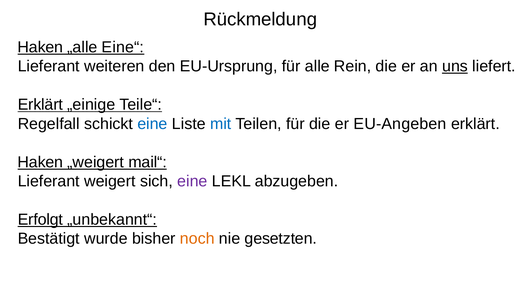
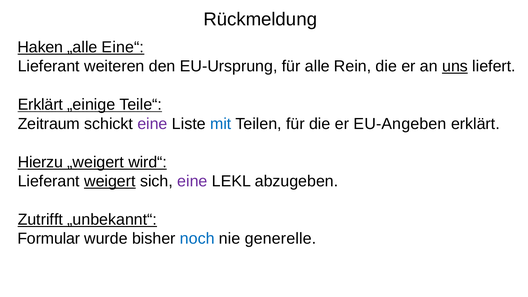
Regelfall: Regelfall -> Zeitraum (49, 124)
eine colour: blue -> purple (152, 124)
Haken: Haken -> Hierzu (40, 162)
mail“: mail“ -> wird“ (148, 162)
weigert underline: none -> present (110, 181)
Erfolgt: Erfolgt -> Zutrifft (40, 220)
Bestätigt: Bestätigt -> Formular (49, 239)
noch colour: orange -> blue (197, 239)
gesetzten: gesetzten -> generelle (281, 239)
